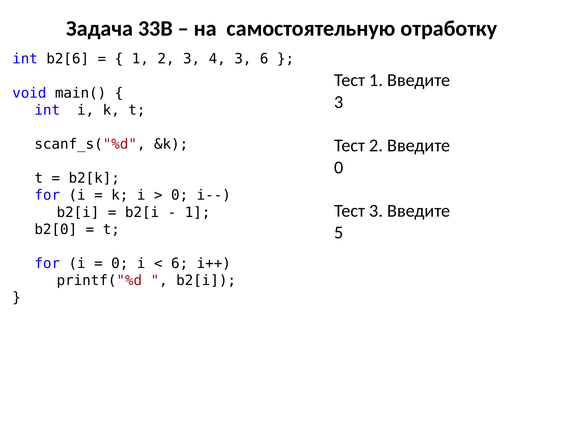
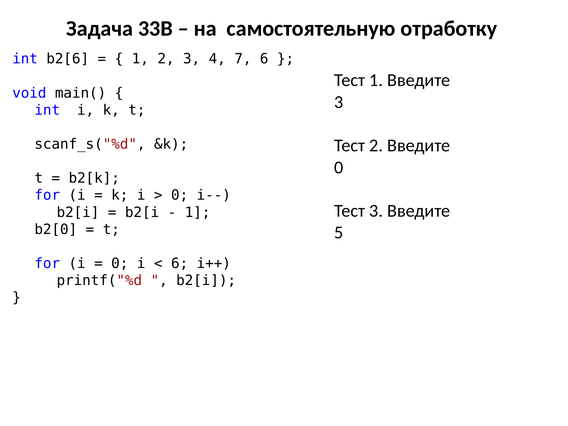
4 3: 3 -> 7 (243, 59)
